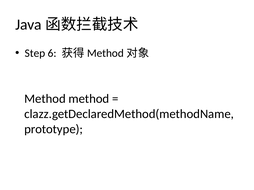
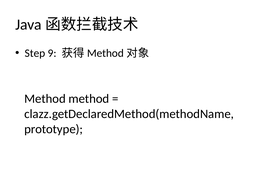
6: 6 -> 9 (52, 53)
